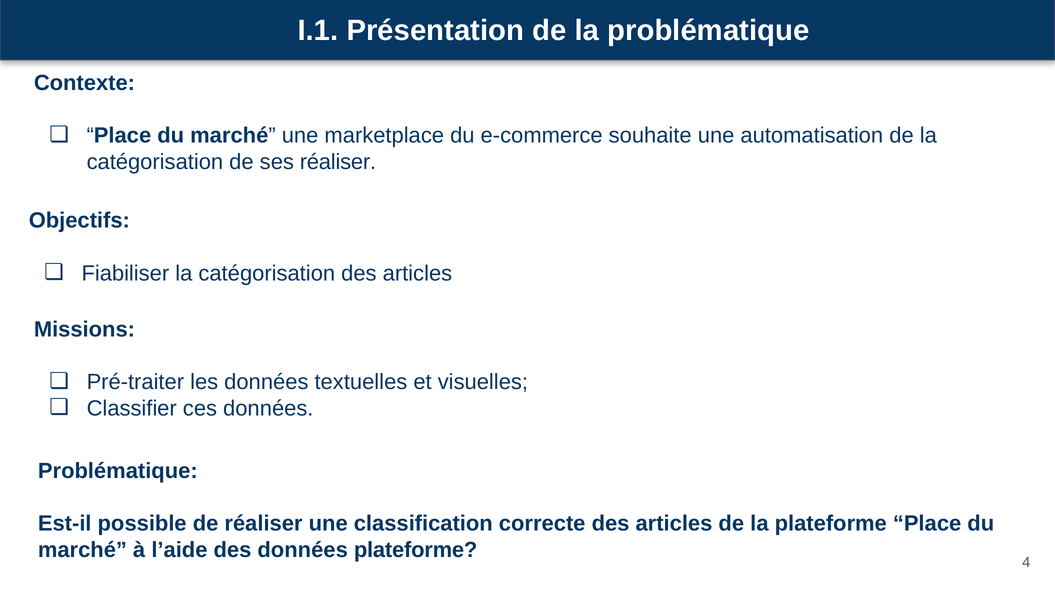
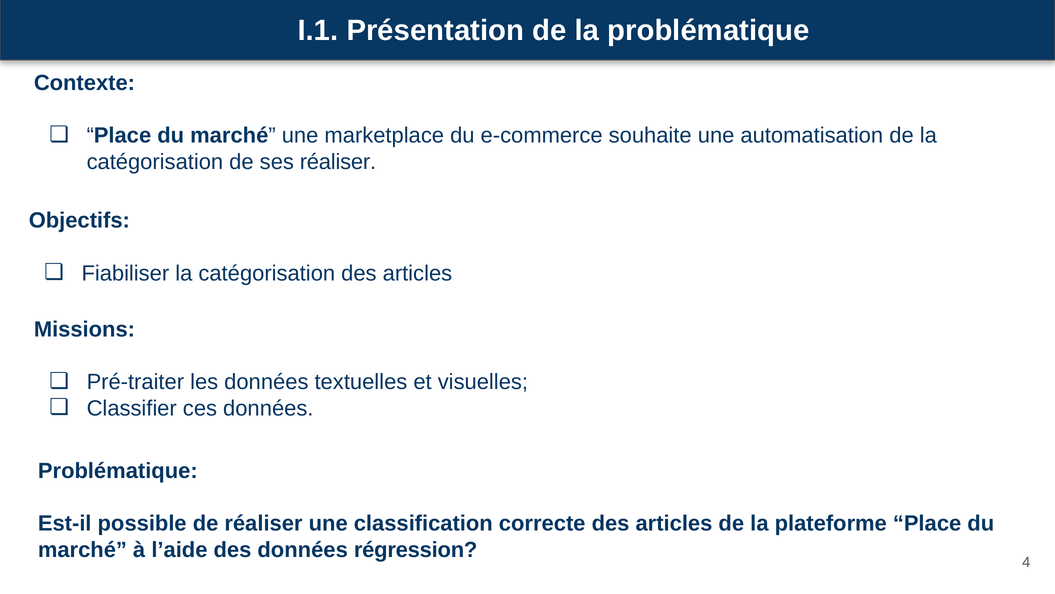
données plateforme: plateforme -> régression (416, 549)
